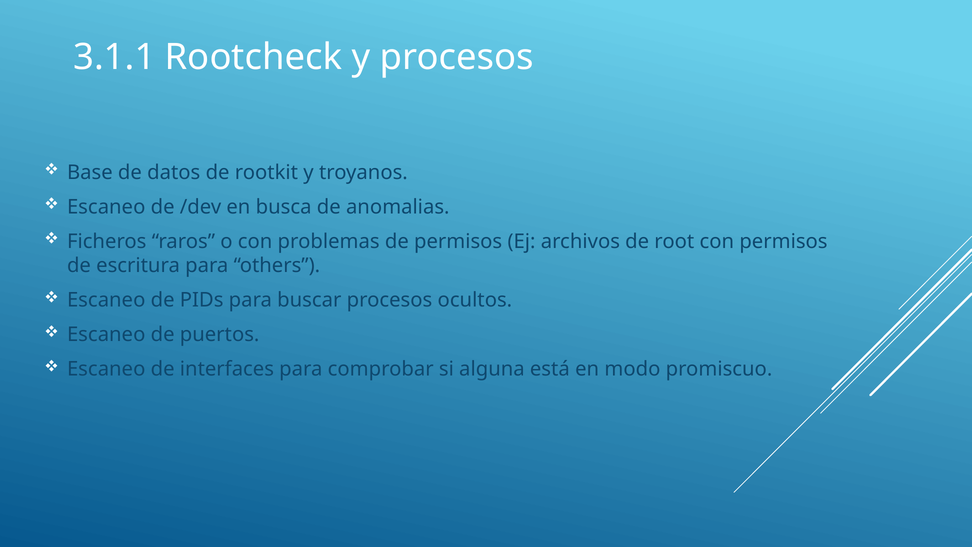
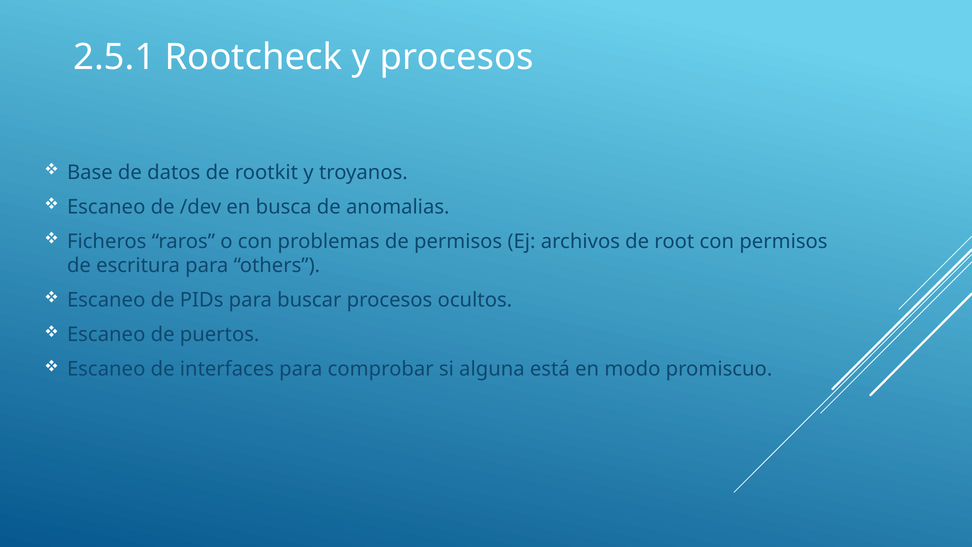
3.1.1: 3.1.1 -> 2.5.1 (114, 57)
